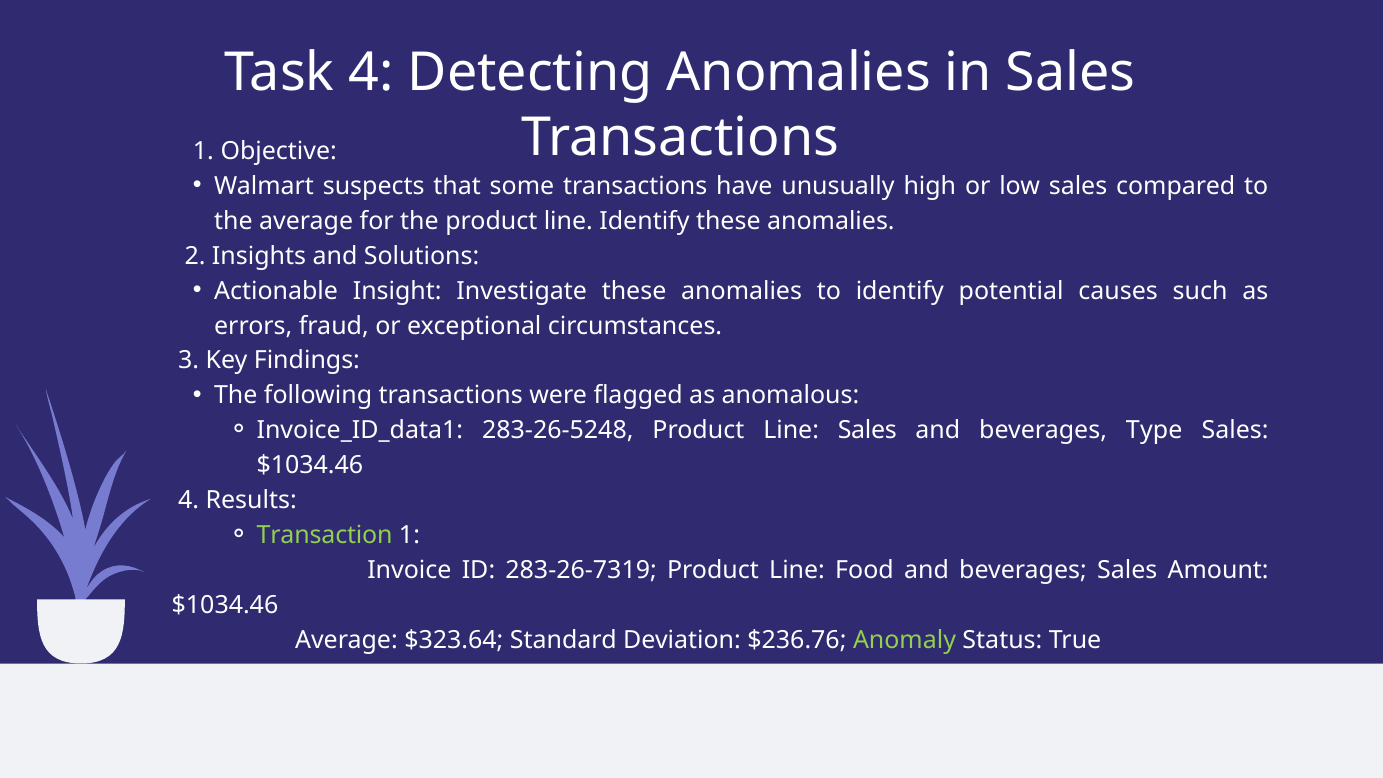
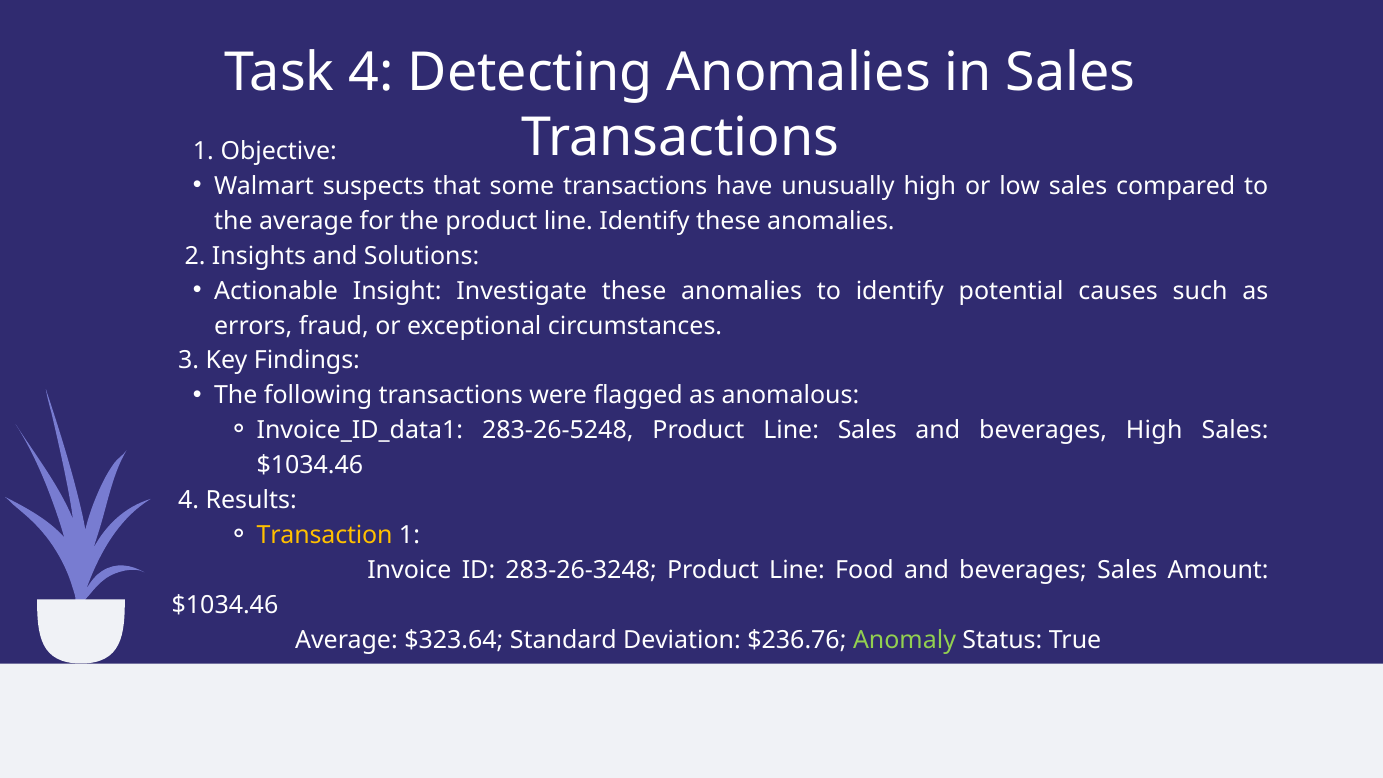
beverages Type: Type -> High (1154, 431)
Transaction colour: light green -> yellow (325, 535)
283-26-7319: 283-26-7319 -> 283-26-3248 (581, 570)
